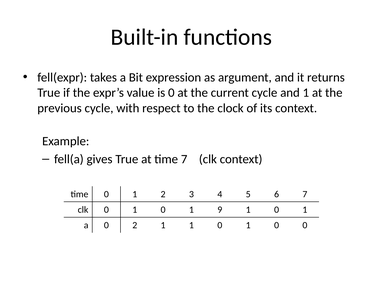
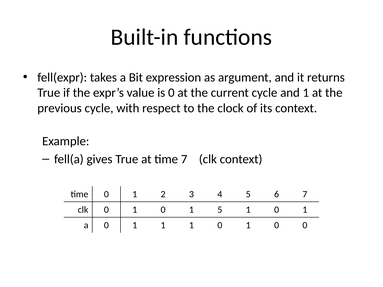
1 9: 9 -> 5 (220, 210)
a 0 2: 2 -> 1 (135, 225)
